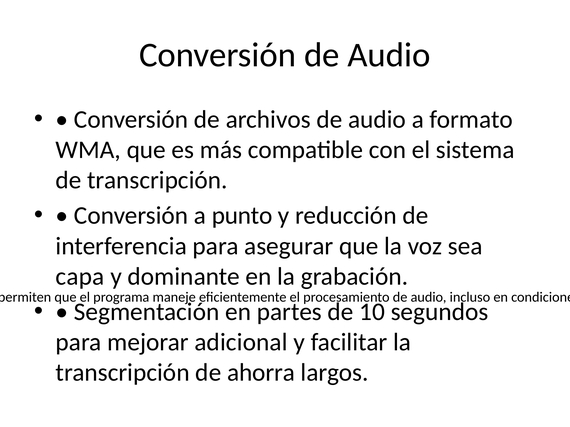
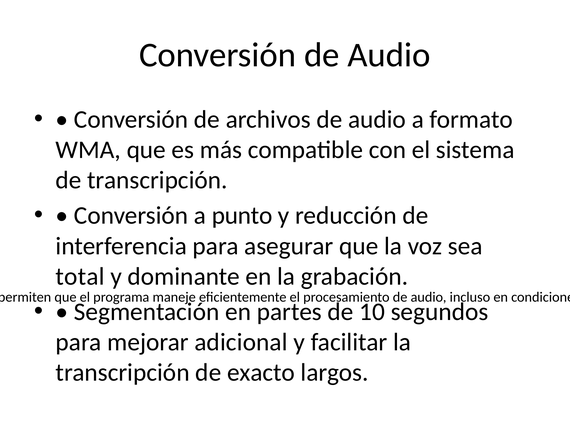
capa: capa -> total (80, 277)
ahorra: ahorra -> exacto (261, 373)
